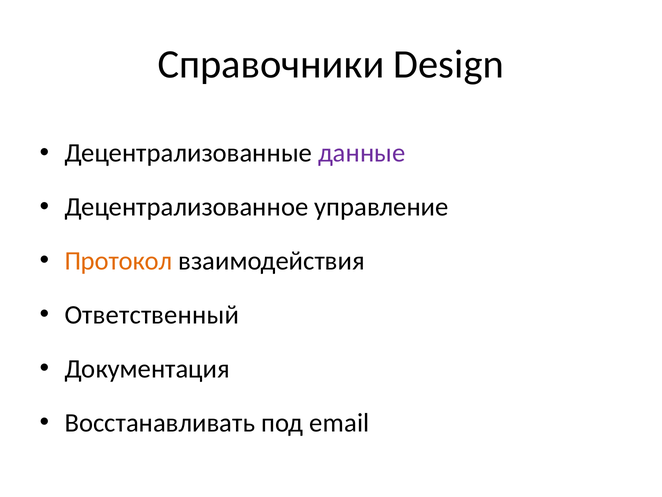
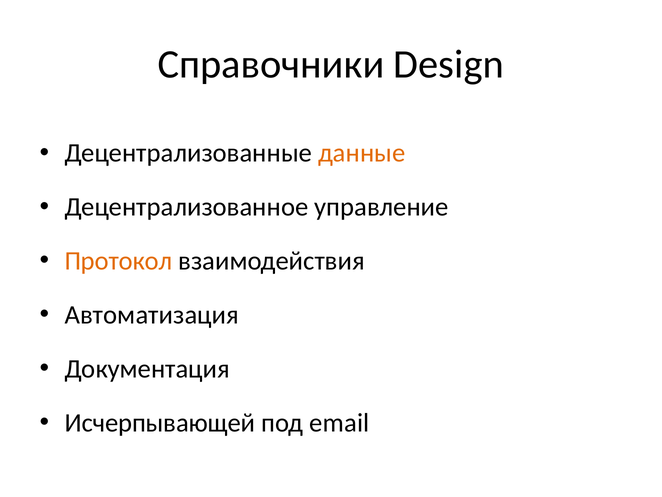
данные colour: purple -> orange (362, 153)
Ответственный: Ответственный -> Автоматизация (152, 315)
Восстанавливать: Восстанавливать -> Исчерпывающей (160, 423)
